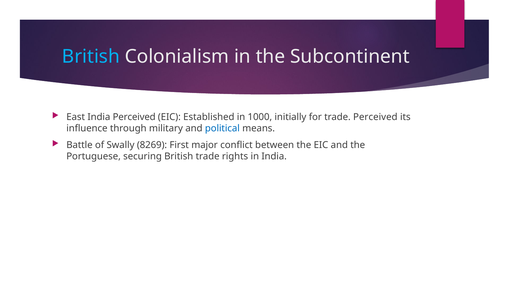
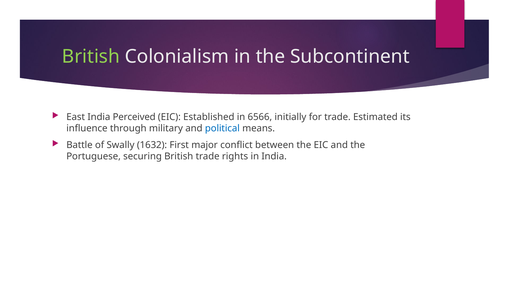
British colour: light blue -> light green (91, 57)
1000: 1000 -> 6566 (260, 117)
trade Perceived: Perceived -> Estimated (375, 117)
8269: 8269 -> 1632 (152, 145)
